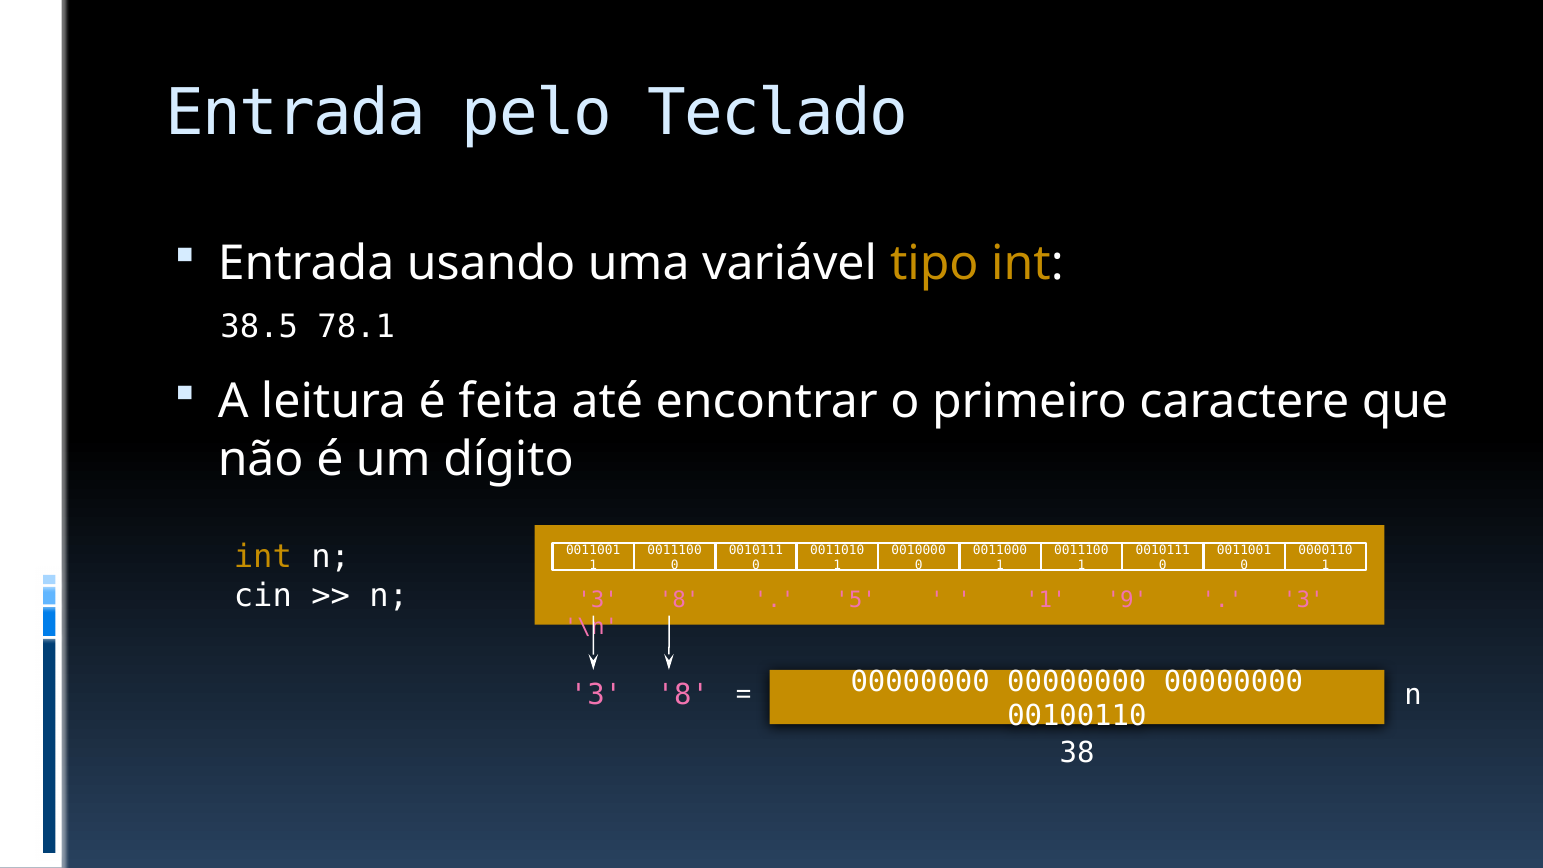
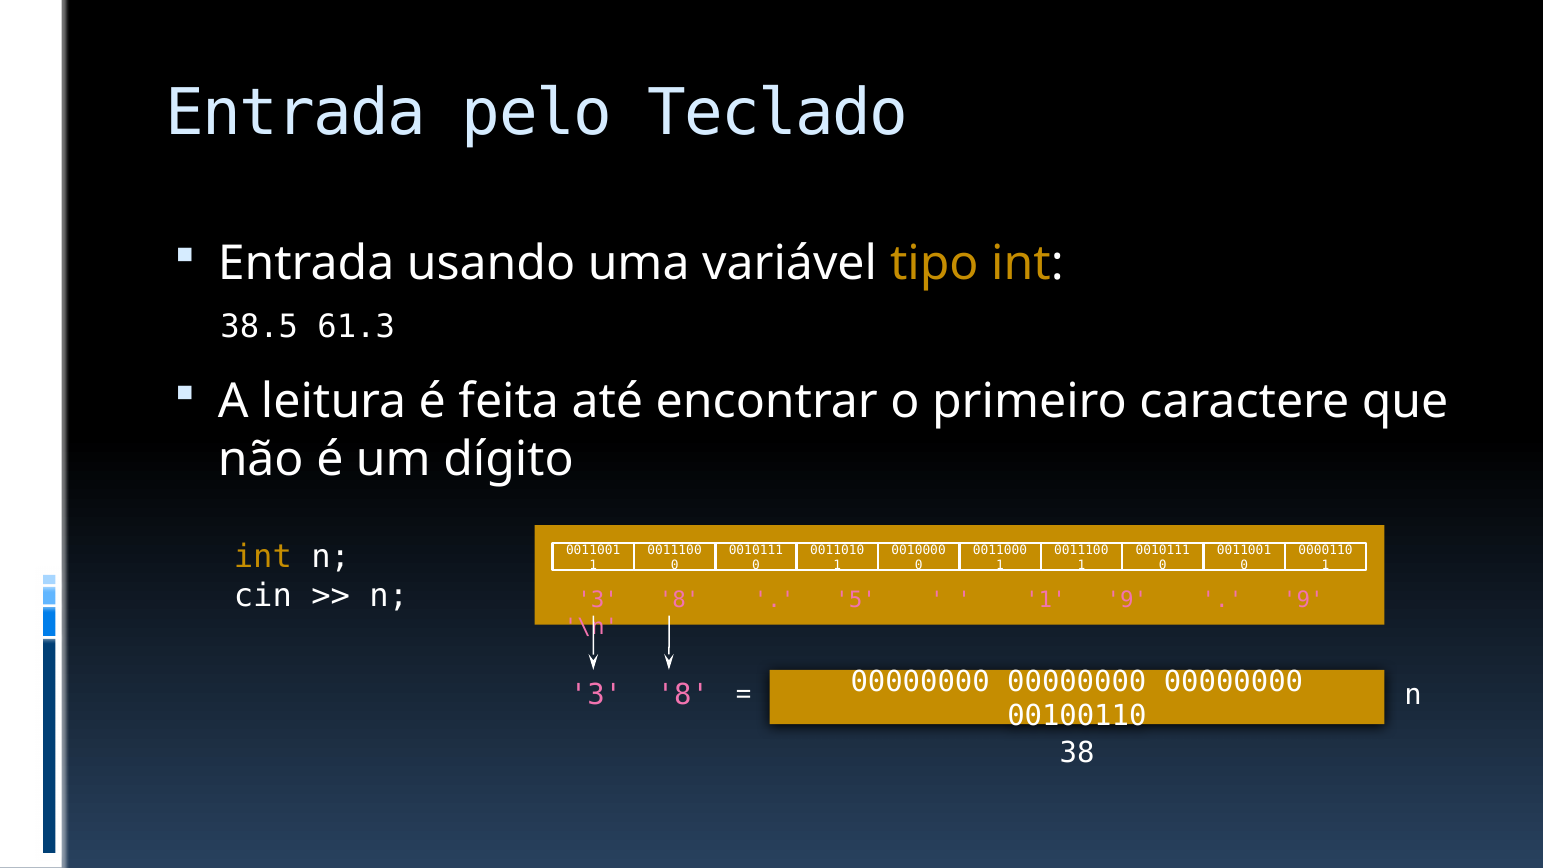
78.1: 78.1 -> 61.3 (356, 327)
3: 3 -> 9 (1303, 600)
